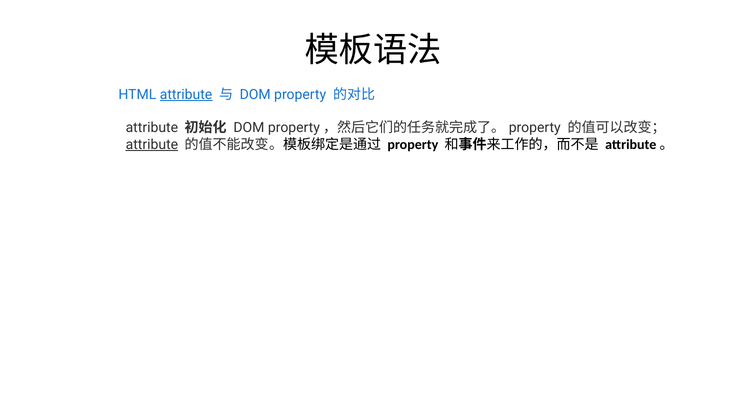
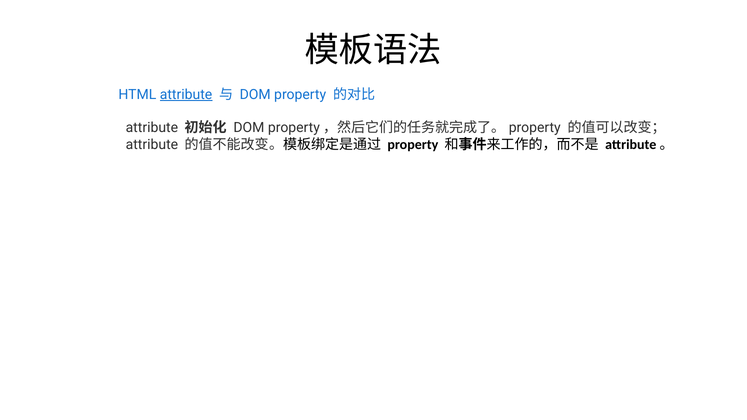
attribute underline: present -> none (152, 145)
